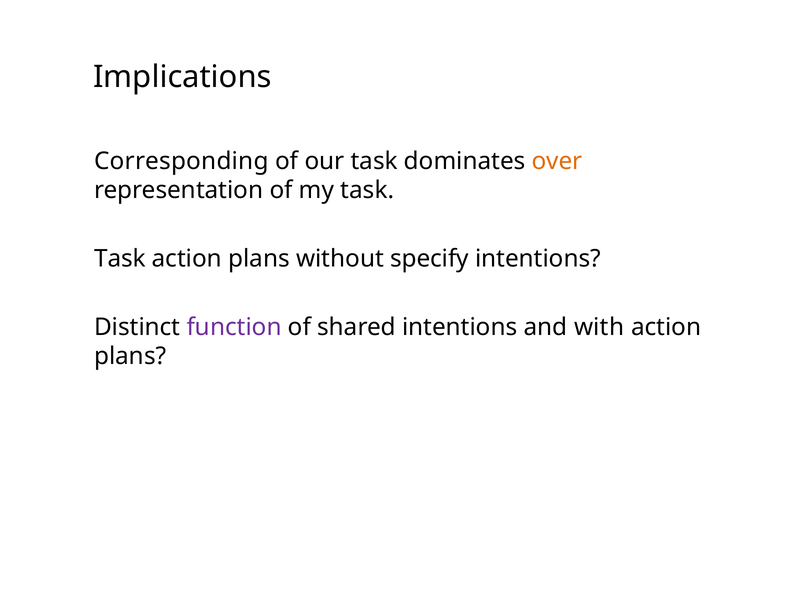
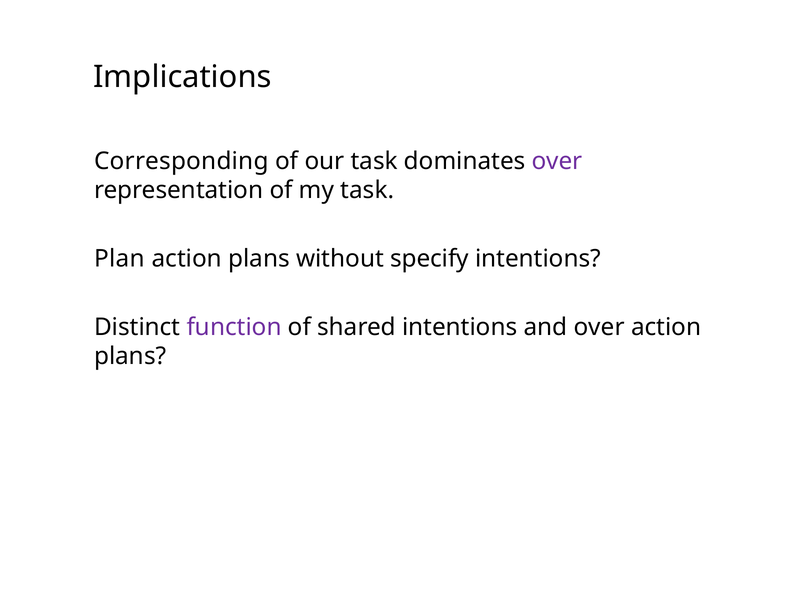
over colour: orange -> purple (557, 161)
Task: Task -> Plan (120, 258)
and with: with -> over (599, 327)
